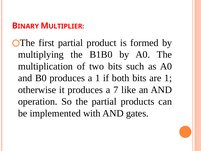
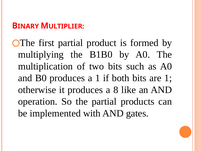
7: 7 -> 8 (116, 90)
